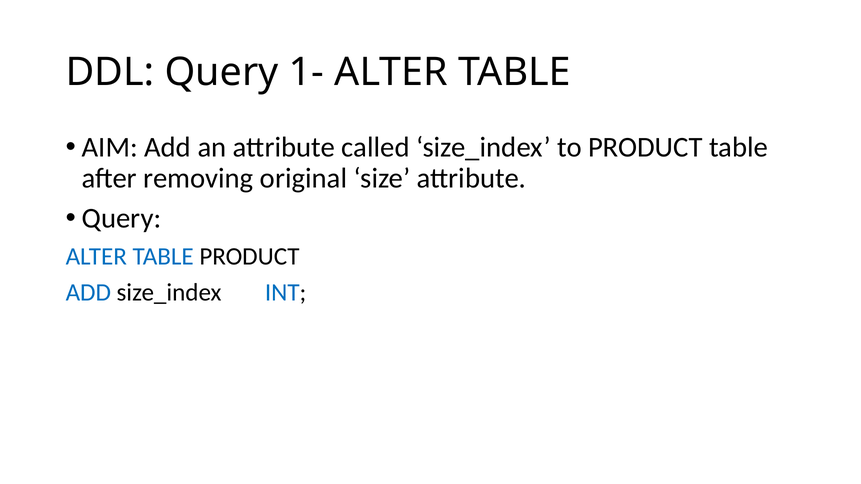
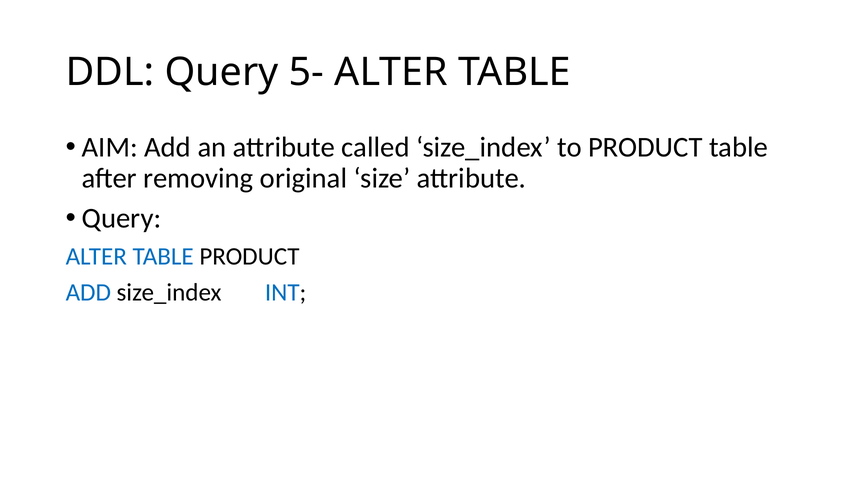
1-: 1- -> 5- (306, 72)
